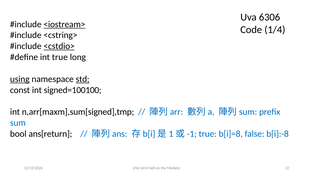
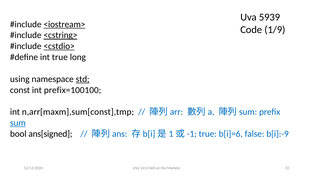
6306: 6306 -> 5939 (269, 17)
1/4: 1/4 -> 1/9 (275, 30)
<cstring> underline: none -> present (60, 35)
using underline: present -> none (20, 79)
signed=100100: signed=100100 -> prefix=100100 (73, 90)
n,arr[maxm],sum[signed],tmp: n,arr[maxm],sum[signed],tmp -> n,arr[maxm],sum[const],tmp (78, 112)
sum underline: none -> present (18, 123)
ans[return: ans[return -> ans[signed (50, 134)
b[i]=8: b[i]=8 -> b[i]=6 (231, 134)
b[i]:-8: b[i]:-8 -> b[i]:-9 (278, 134)
